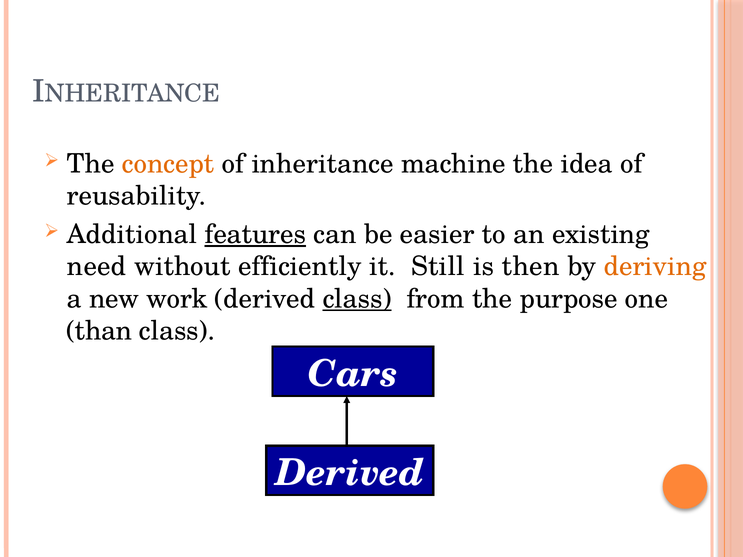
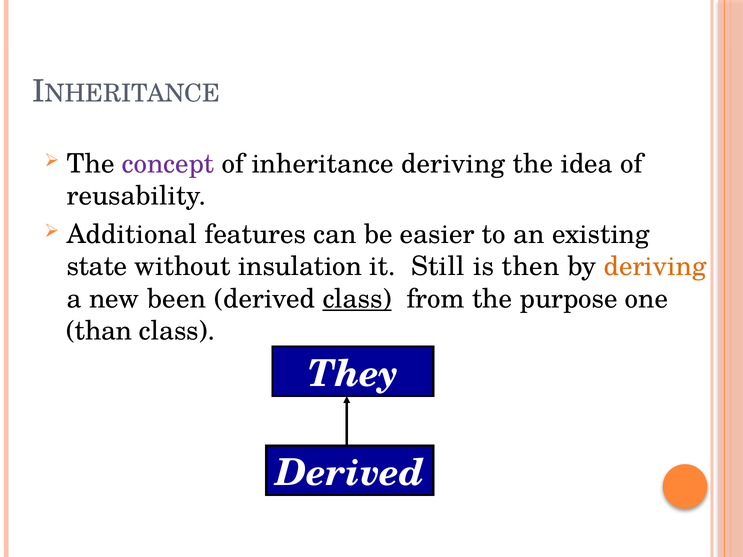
concept colour: orange -> purple (168, 164)
inheritance machine: machine -> deriving (453, 164)
features underline: present -> none (255, 235)
need: need -> state (97, 267)
efficiently: efficiently -> insulation (300, 267)
work: work -> been (177, 299)
Cars: Cars -> They (353, 374)
